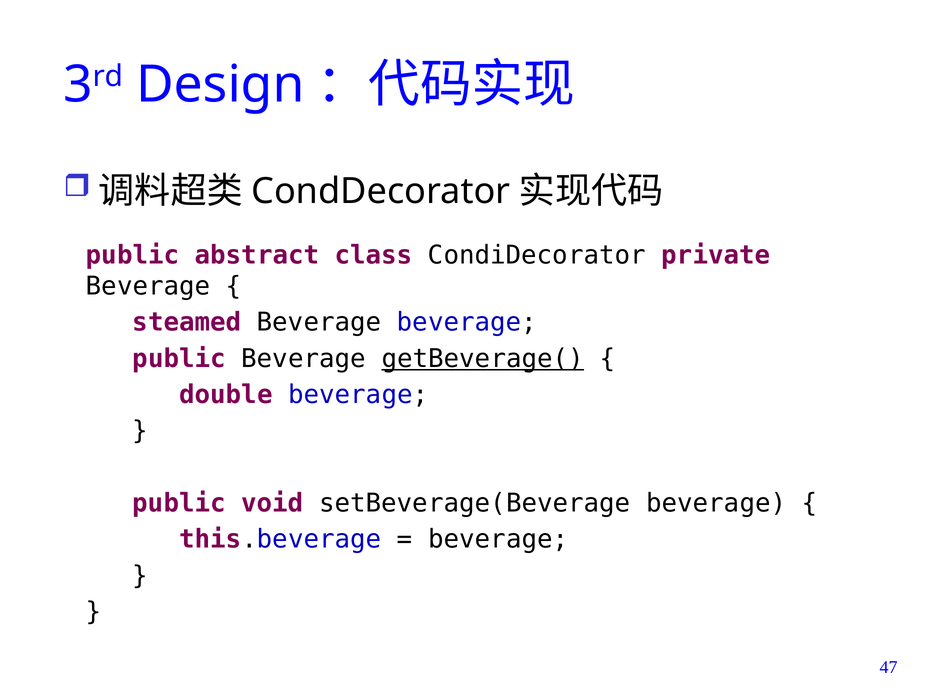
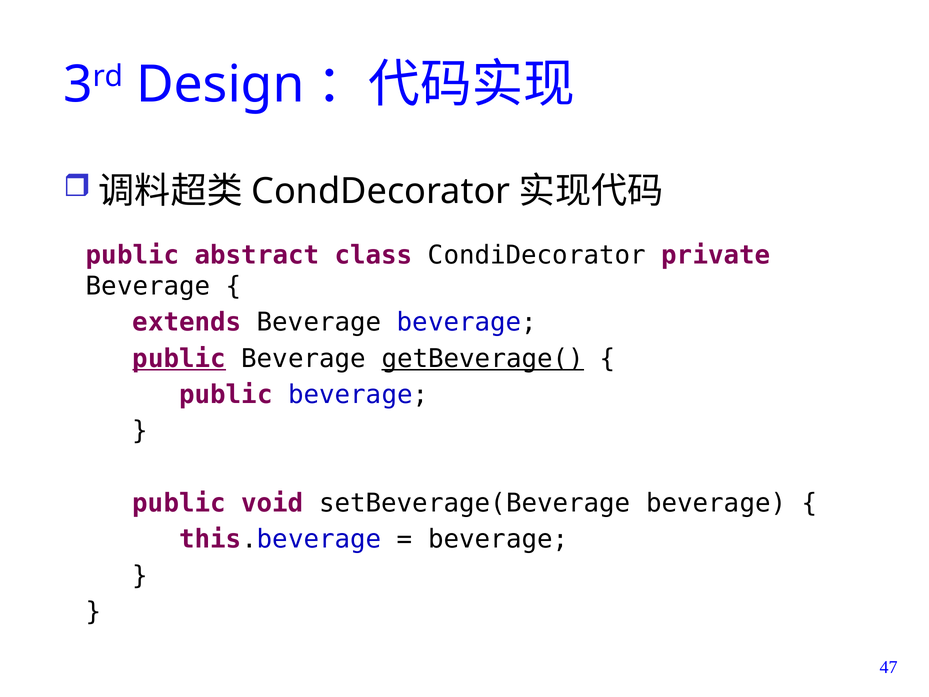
steamed: steamed -> extends (187, 322)
public underline: none -> present (179, 358)
double: double -> public (226, 395)
